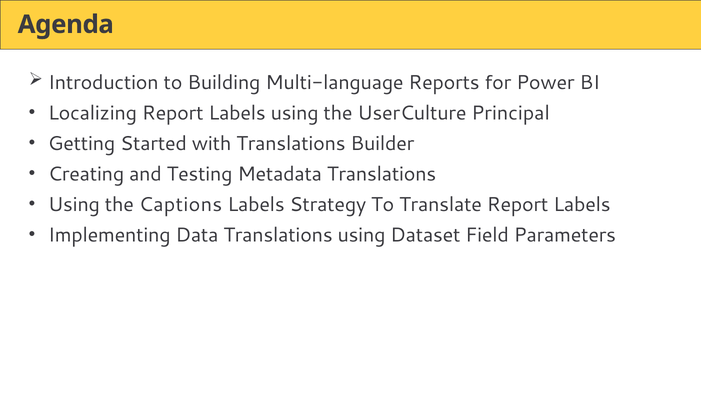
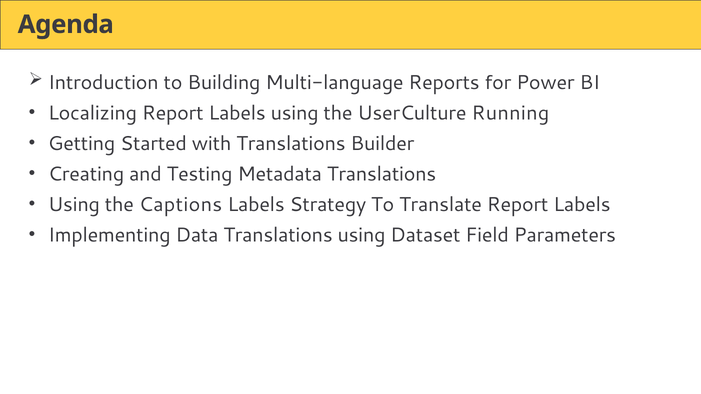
Principal: Principal -> Running (510, 113)
